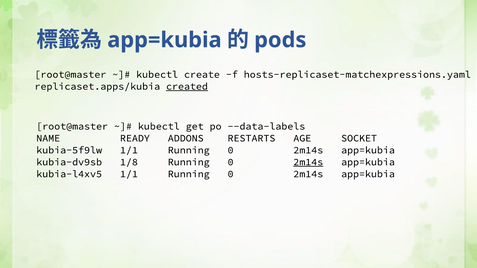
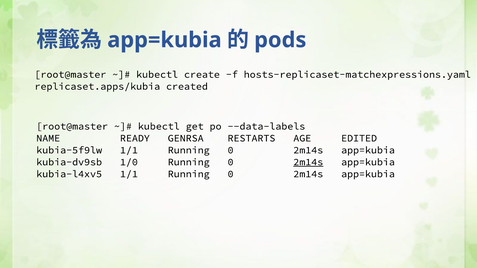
created underline: present -> none (187, 86)
ADDONS: ADDONS -> GENRSA (186, 138)
SOCKET: SOCKET -> EDITED (359, 138)
1/8: 1/8 -> 1/0 (129, 162)
